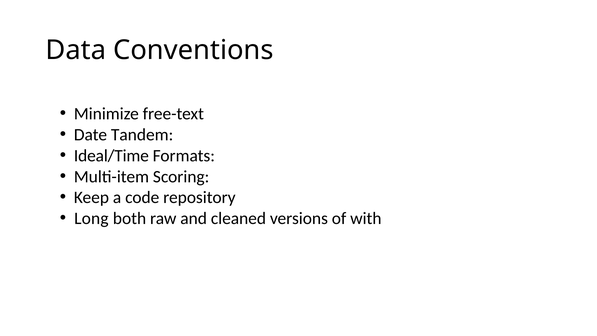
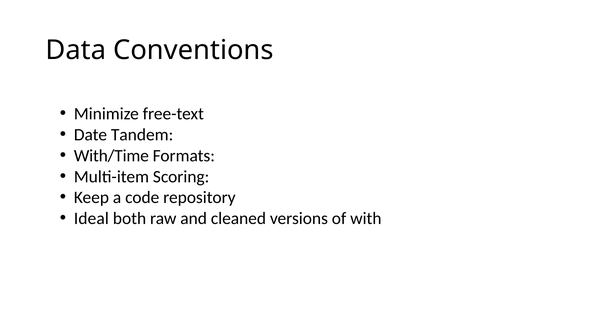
Ideal/Time: Ideal/Time -> With/Time (111, 156)
Long: Long -> Ideal (91, 218)
